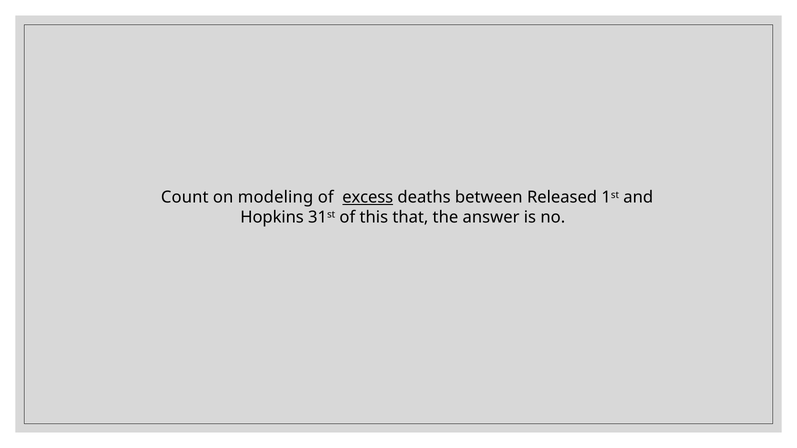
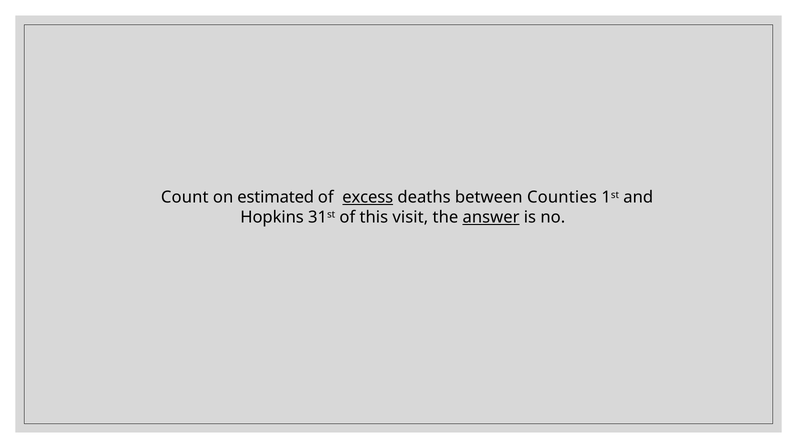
modeling: modeling -> estimated (276, 198)
Released: Released -> Counties (562, 198)
that: that -> visit (410, 218)
answer underline: none -> present (491, 218)
